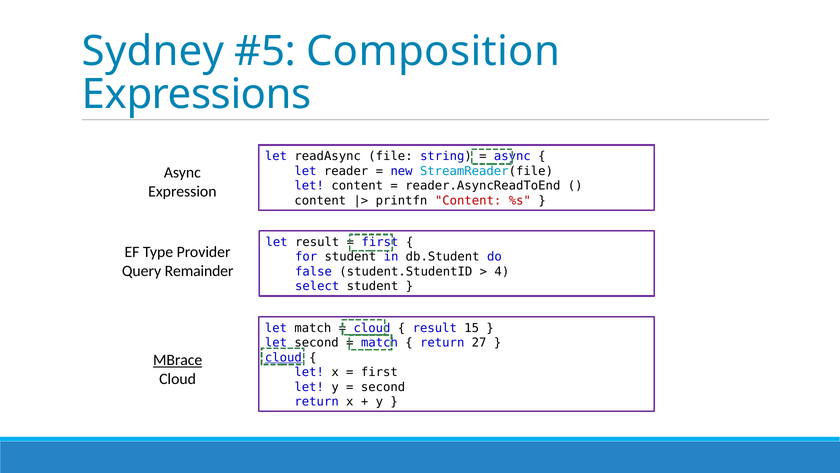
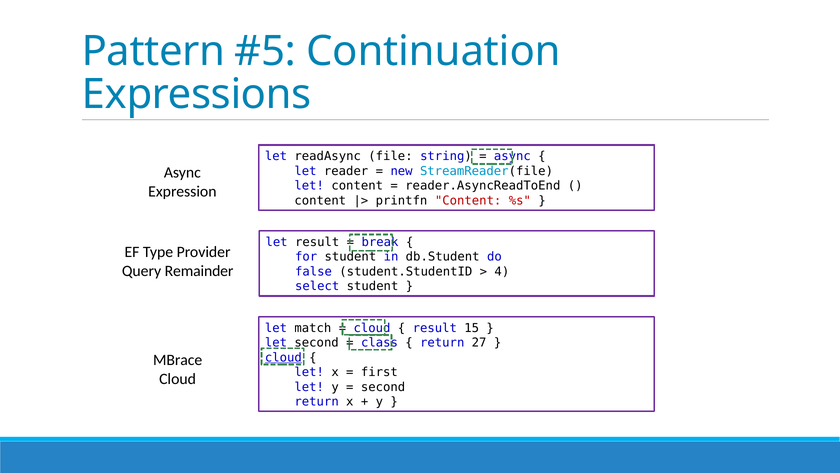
Sydney: Sydney -> Pattern (153, 51)
Composition: Composition -> Continuation (433, 51)
first: first -> break (380, 242)
match: match -> class (379, 342)
MBrace underline: present -> none (178, 360)
